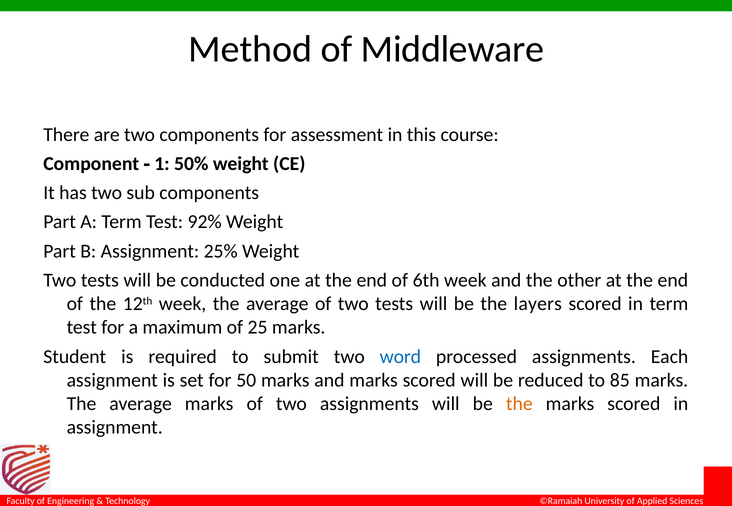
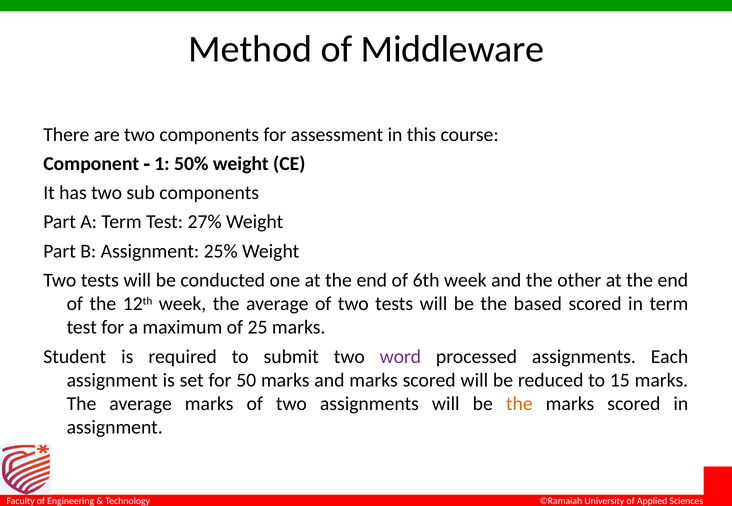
92%: 92% -> 27% (205, 222)
layers: layers -> based (538, 304)
word colour: blue -> purple (400, 357)
85: 85 -> 15 (620, 381)
